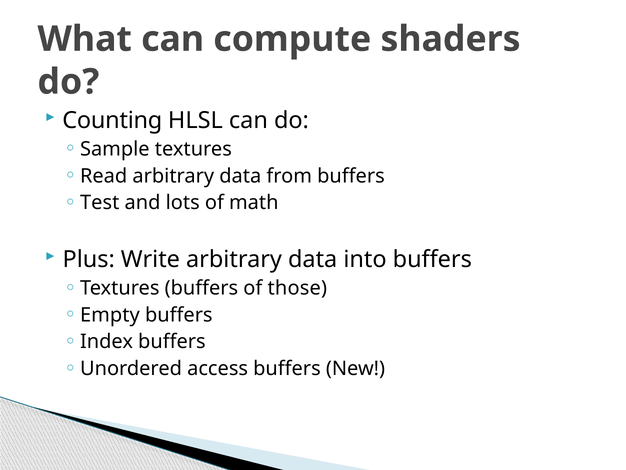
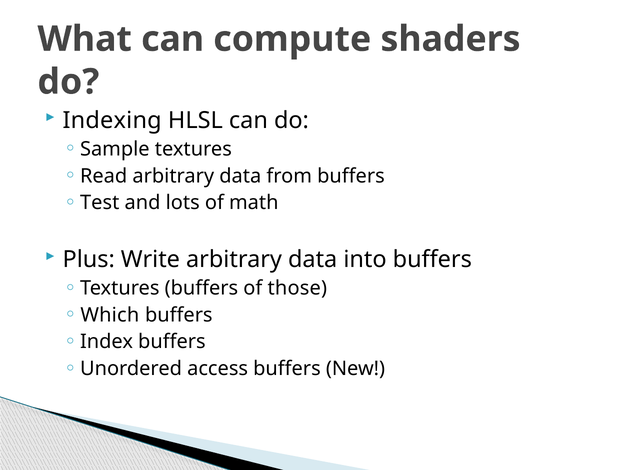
Counting: Counting -> Indexing (112, 120)
Empty: Empty -> Which (110, 315)
